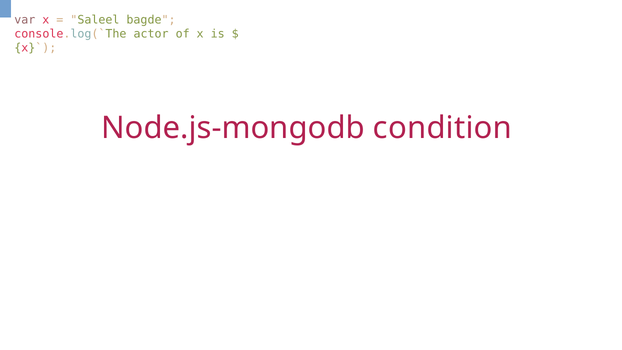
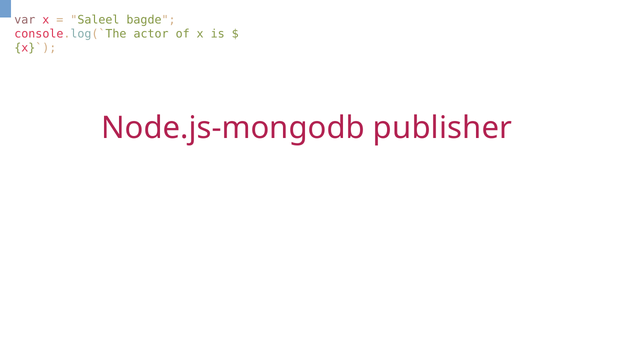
condition: condition -> publisher (443, 128)
